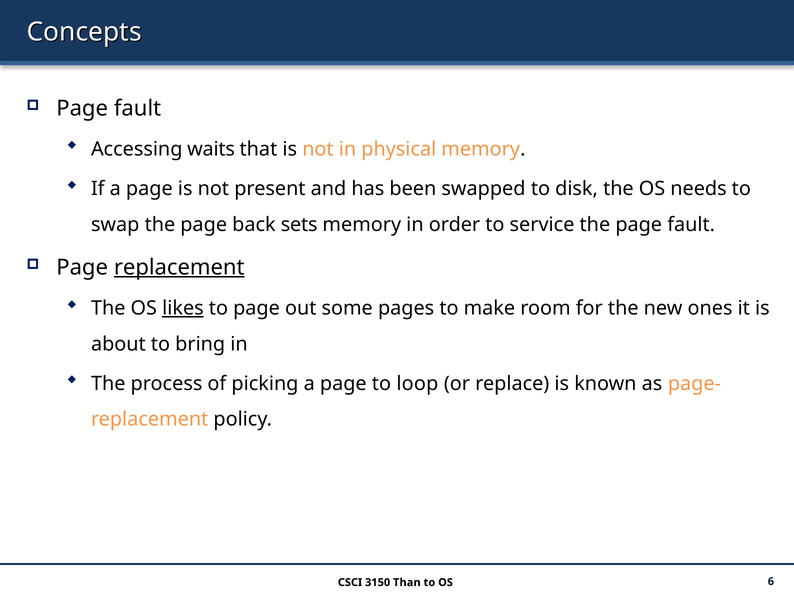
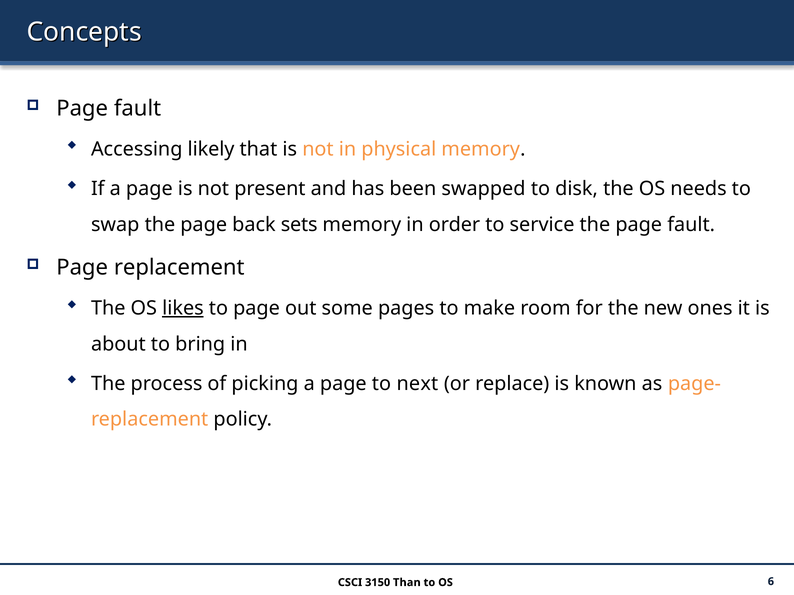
waits: waits -> likely (211, 149)
replacement underline: present -> none (179, 268)
loop: loop -> next (417, 384)
